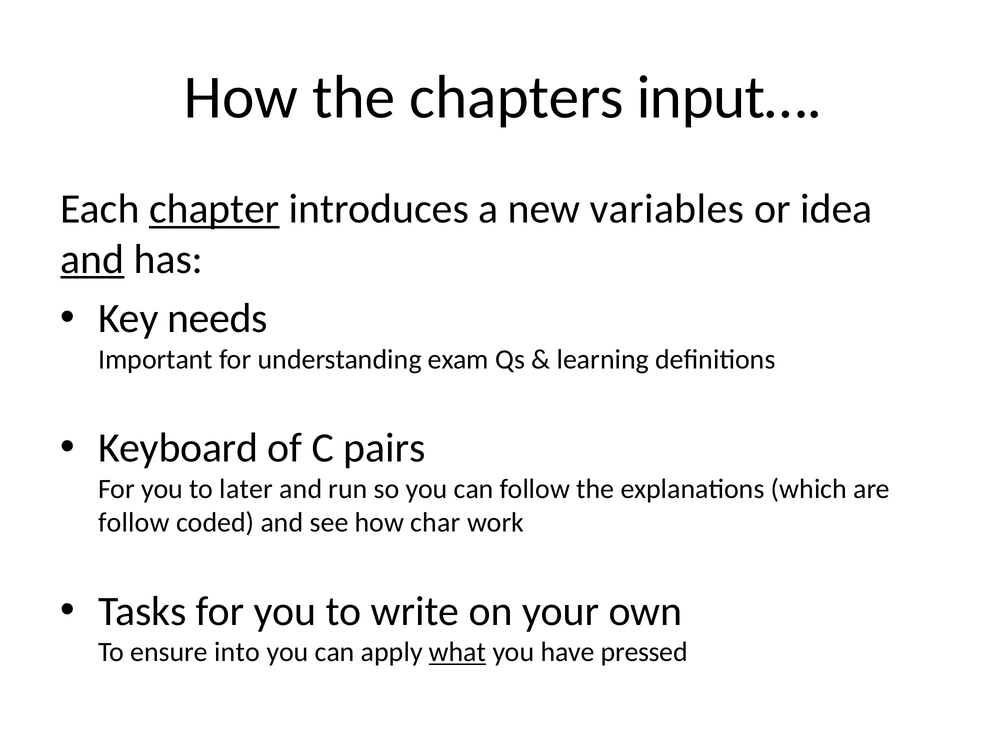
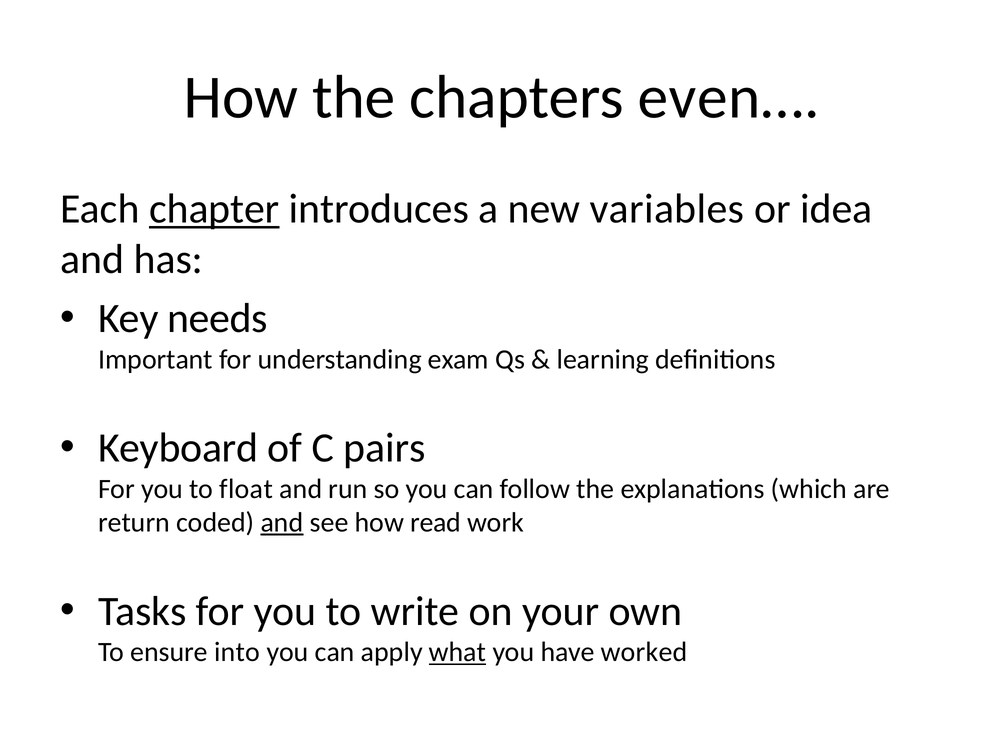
input…: input… -> even… (729, 97)
and underline: present -> none (92, 259)
later: later -> float (246, 489)
follow: follow -> return (134, 522)
and underline: none -> present (282, 522)
char: char -> read (436, 522)
pressed: pressed -> worked (644, 652)
